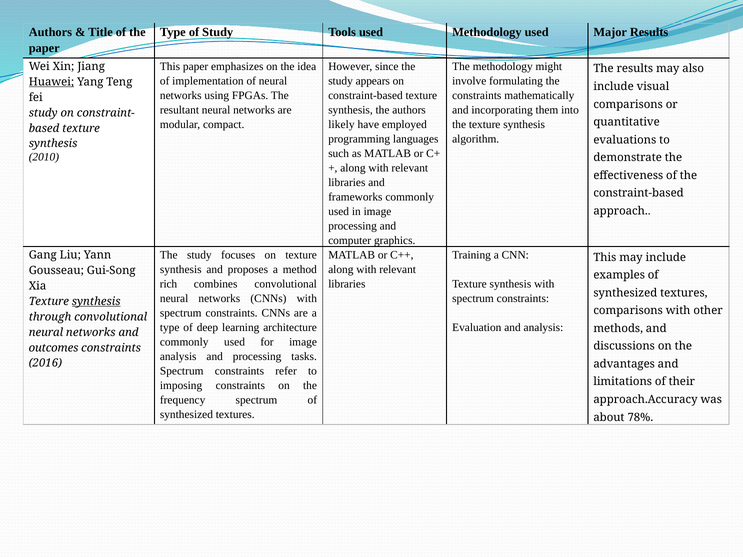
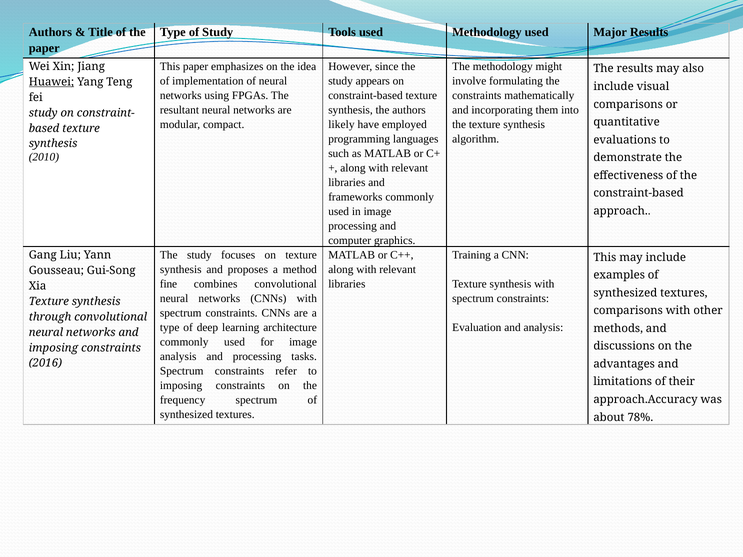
rich: rich -> fine (169, 284)
synthesis underline: present -> none (96, 301)
outcomes: outcomes -> imposing (53, 348)
